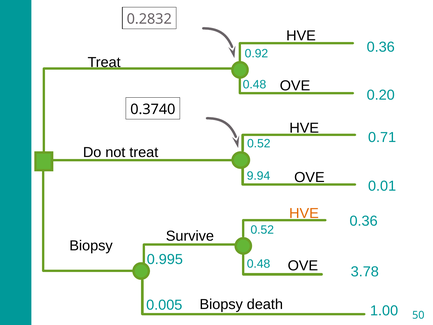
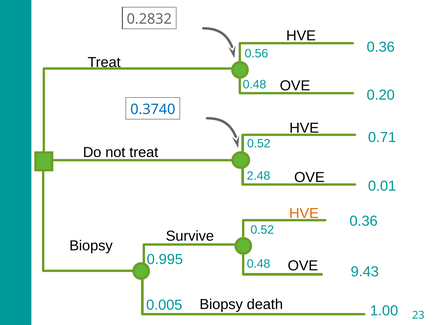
0.92: 0.92 -> 0.56 (256, 54)
0.3740 colour: black -> blue (153, 109)
9.94: 9.94 -> 2.48 (258, 176)
3.78: 3.78 -> 9.43 (365, 272)
50: 50 -> 23 (418, 315)
